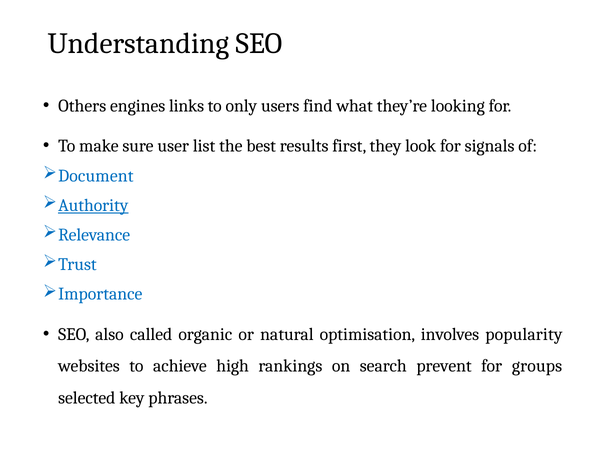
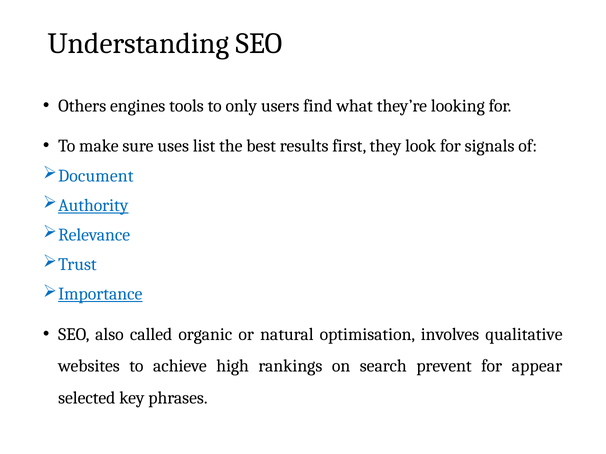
links: links -> tools (186, 106)
user: user -> uses (173, 146)
Importance underline: none -> present (100, 294)
popularity: popularity -> qualitative (524, 335)
groups: groups -> appear (537, 366)
